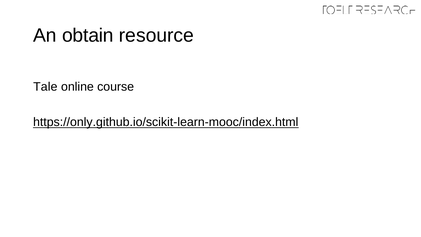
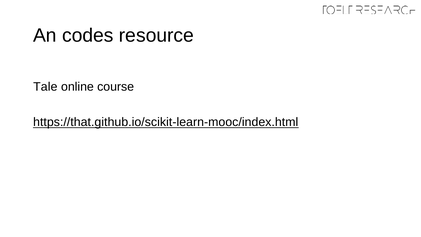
obtain: obtain -> codes (88, 35)
https://only.github.io/scikit-learn-mooc/index.html: https://only.github.io/scikit-learn-mooc/index.html -> https://that.github.io/scikit-learn-mooc/index.html (166, 122)
